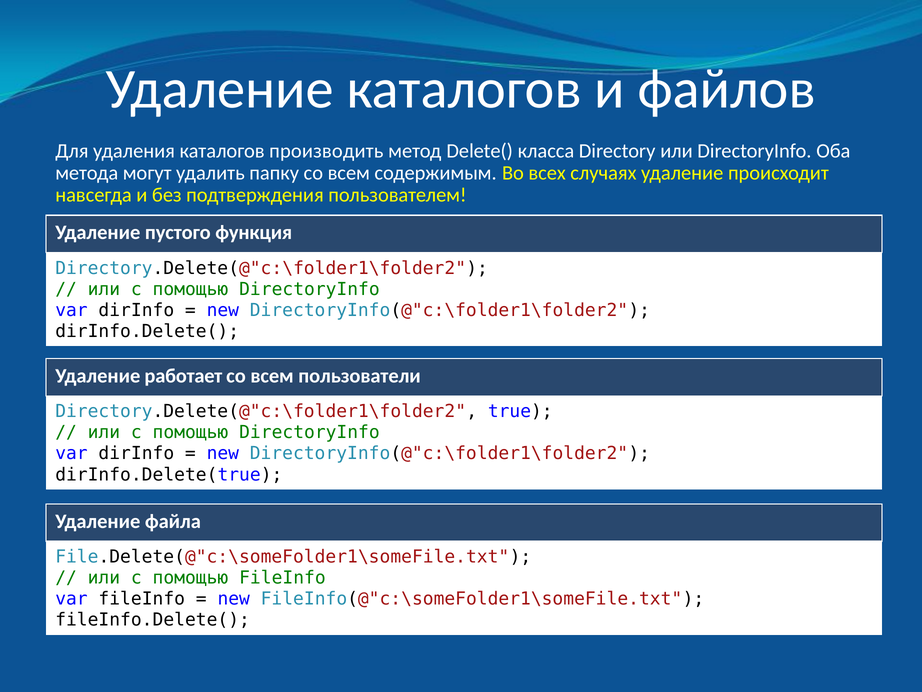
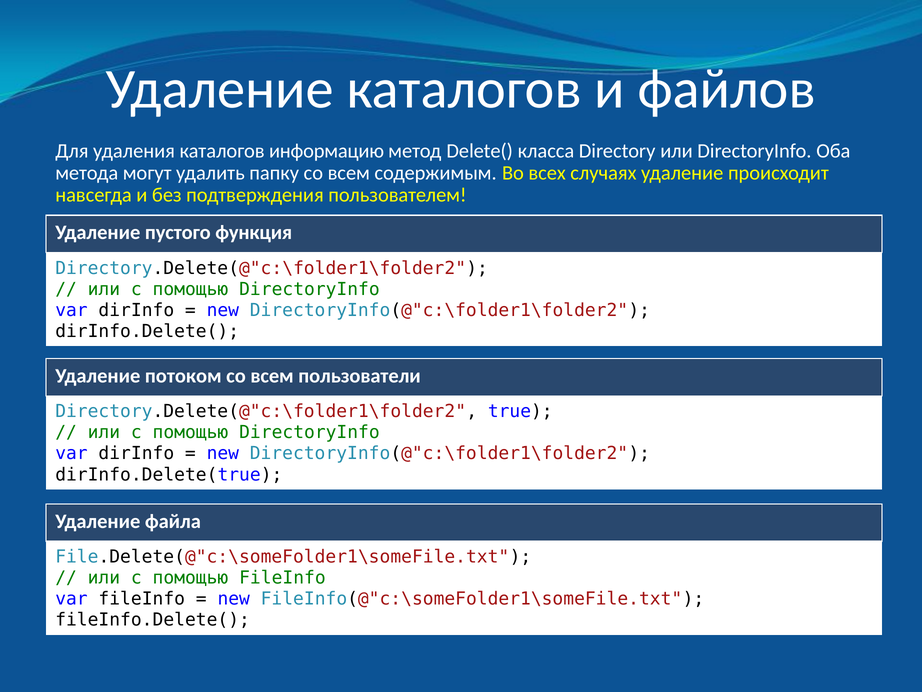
производить: производить -> информацию (327, 151)
работает: работает -> потоком (183, 376)
